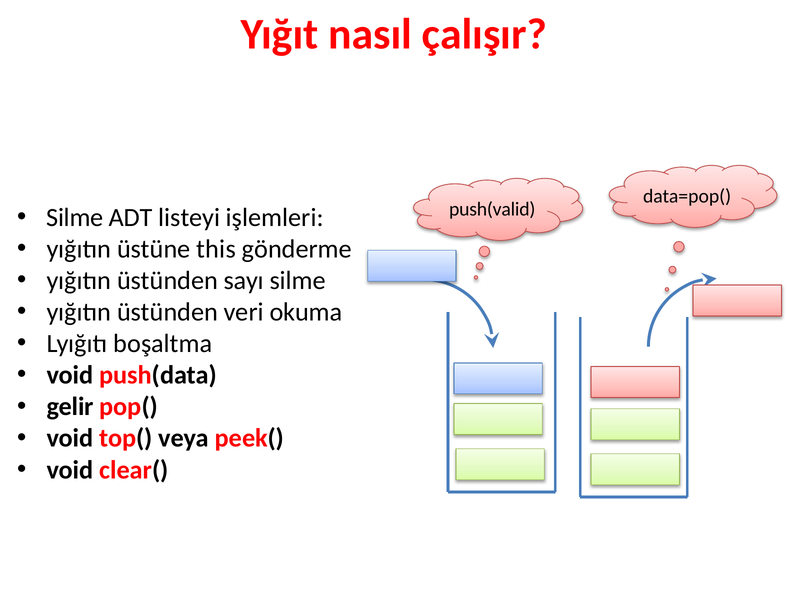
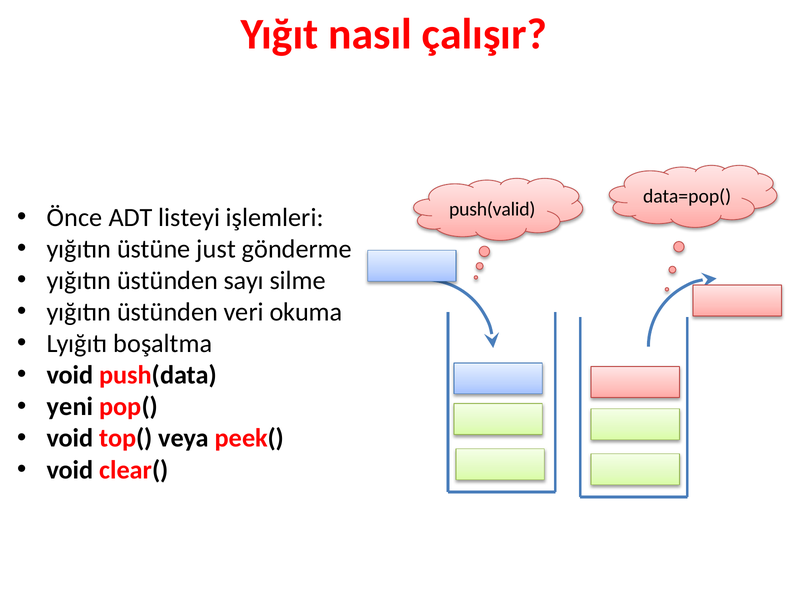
Silme: Silme -> Önce (75, 218)
this: this -> just (216, 249)
gelir: gelir -> yeni (70, 407)
